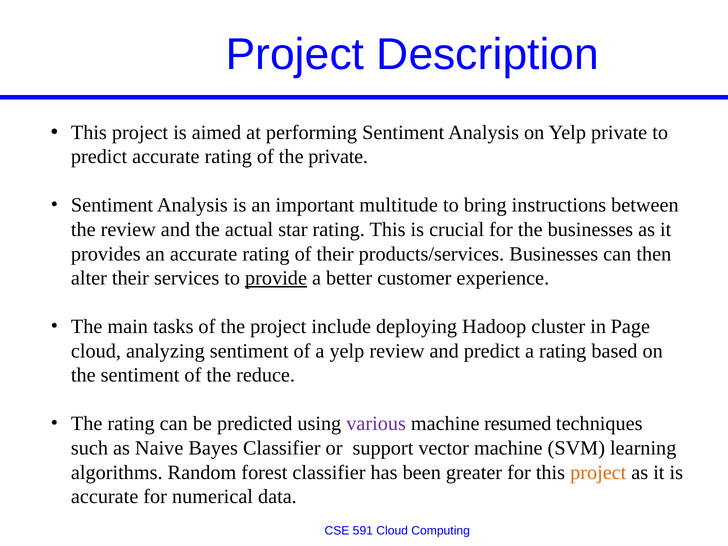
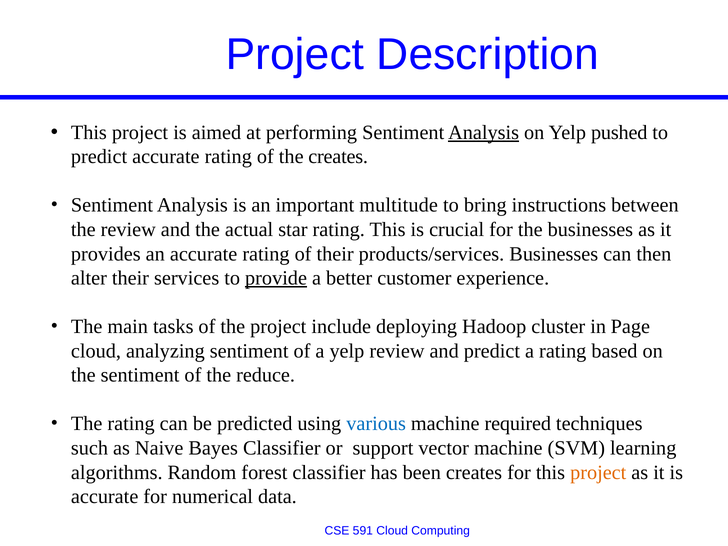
Analysis underline: none -> present (484, 132)
Yelp private: private -> pushed (619, 132)
the private: private -> creates (338, 157)
various colour: purple -> blue (376, 424)
resumed: resumed -> required (518, 424)
been greater: greater -> creates (474, 472)
